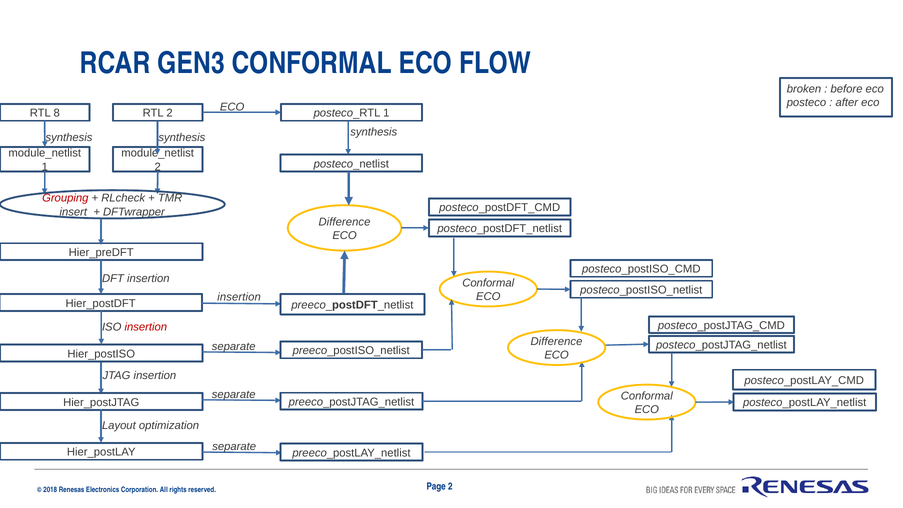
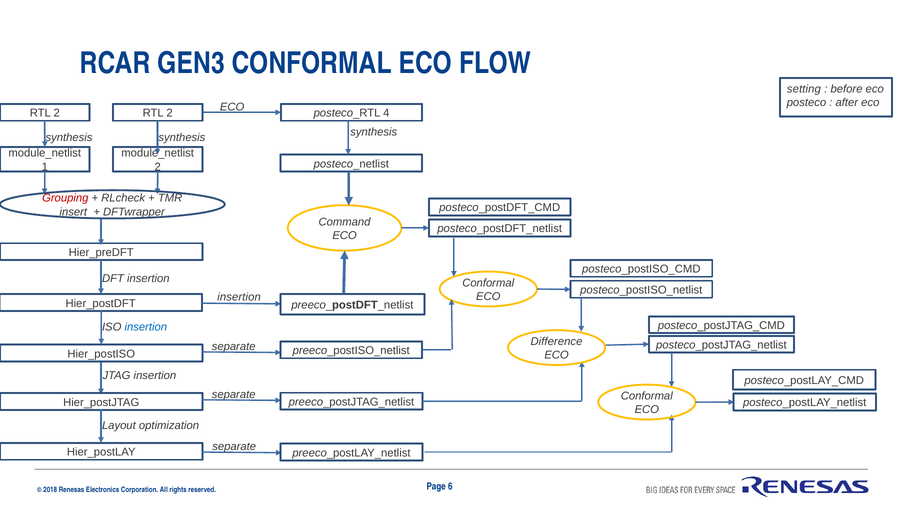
broken: broken -> setting (804, 89)
8: 8 -> 2 (57, 113)
posteco_RTL 1: 1 -> 4 (386, 113)
Difference: Difference -> Command (345, 222)
insertion colour: red -> blue (146, 327)
Page 2: 2 -> 6 (450, 487)
